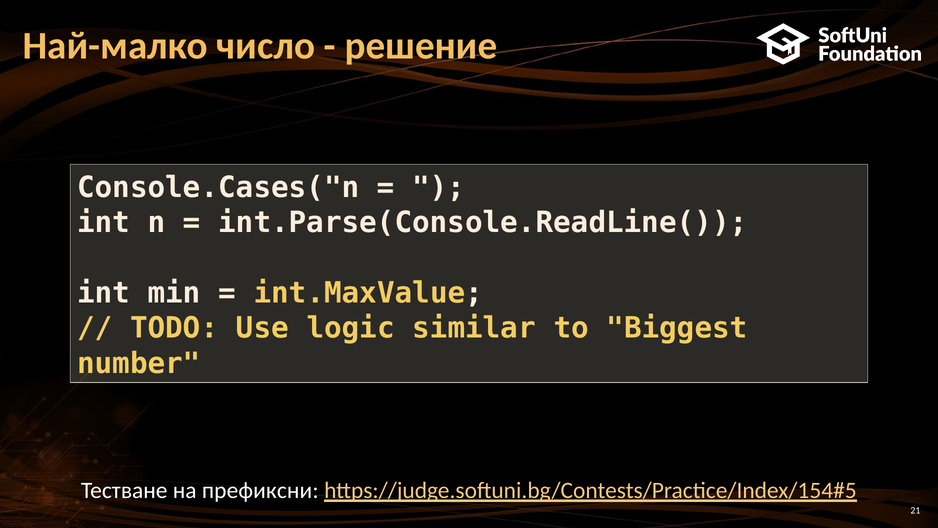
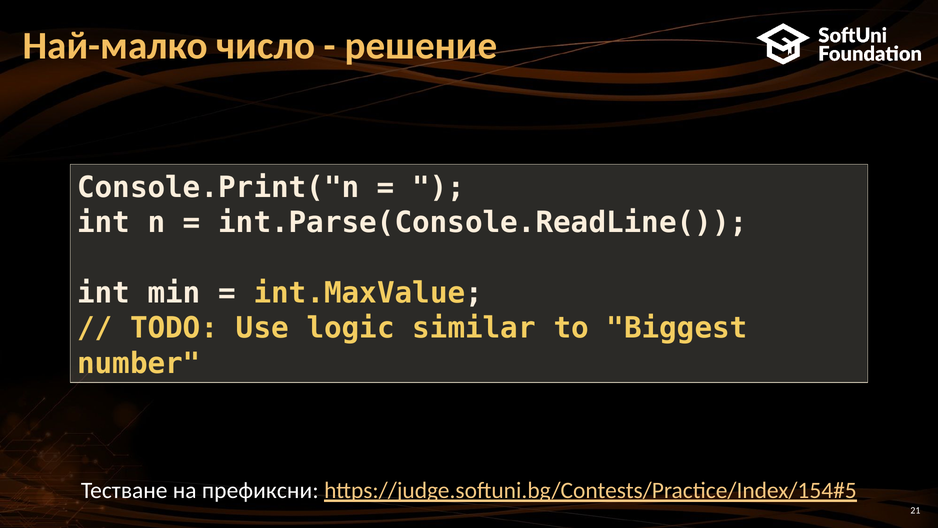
Console.Cases("n: Console.Cases("n -> Console.Print("n (218, 187)
